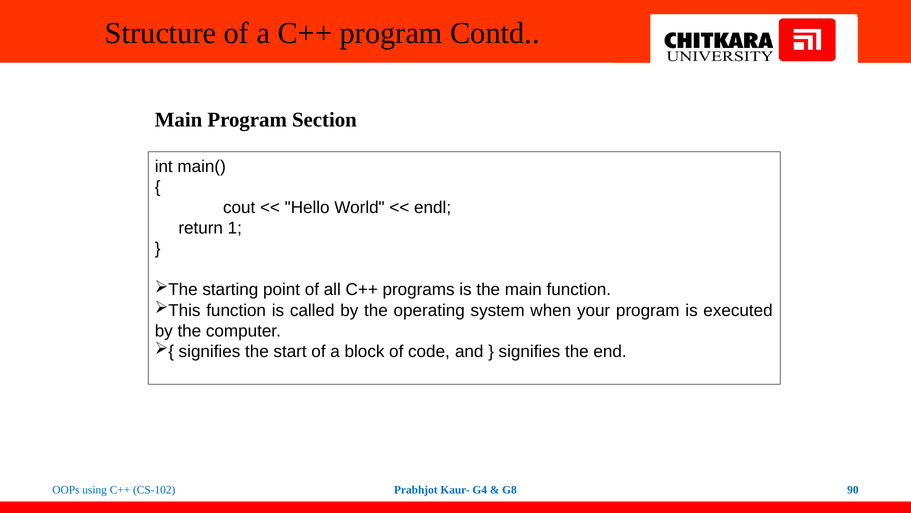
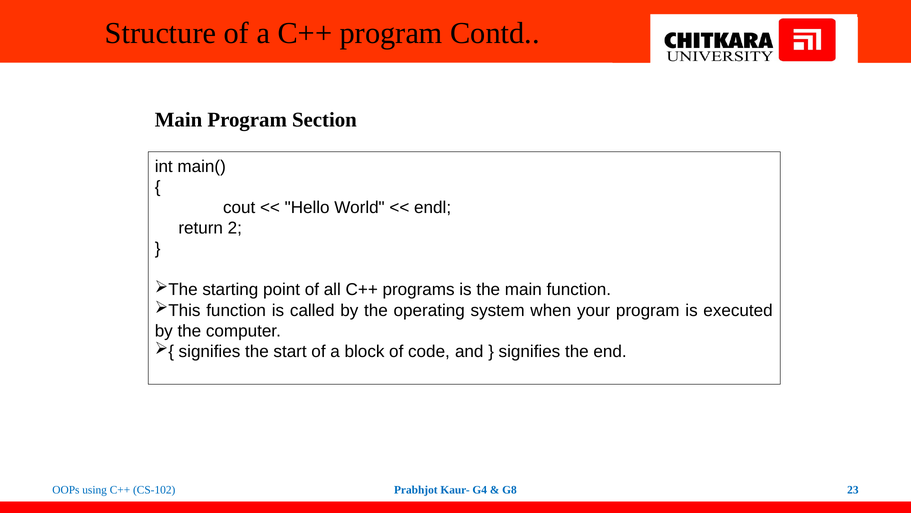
1: 1 -> 2 (235, 228)
90: 90 -> 23 (853, 489)
